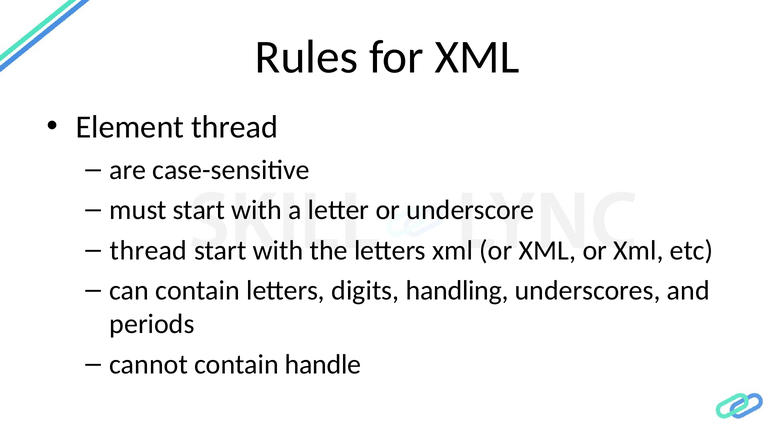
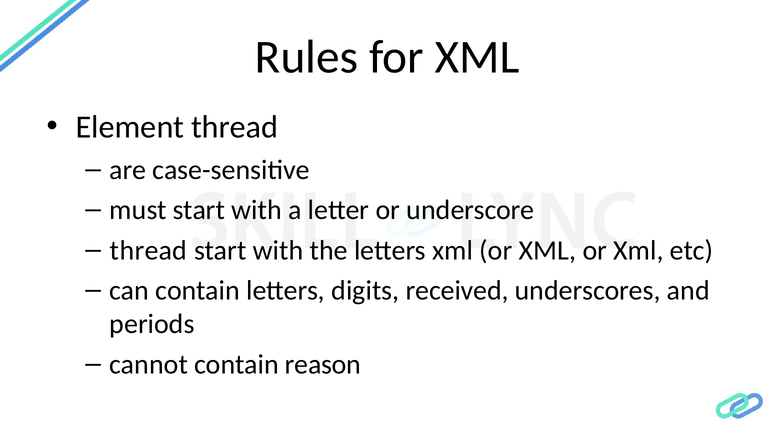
handling: handling -> received (457, 291)
handle: handle -> reason (323, 364)
